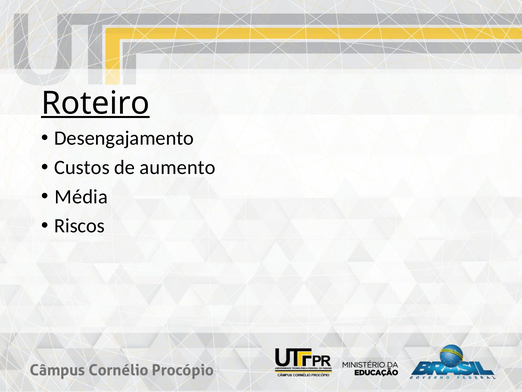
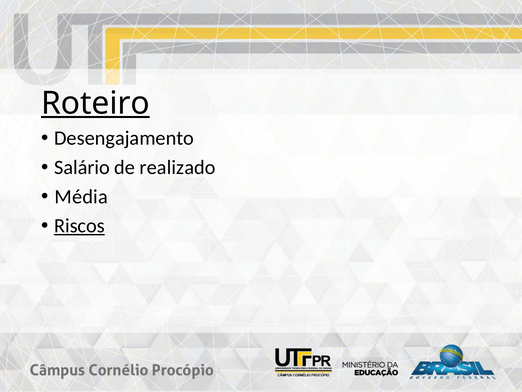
Custos: Custos -> Salário (82, 167)
aumento: aumento -> realizado (178, 167)
Riscos underline: none -> present (79, 226)
